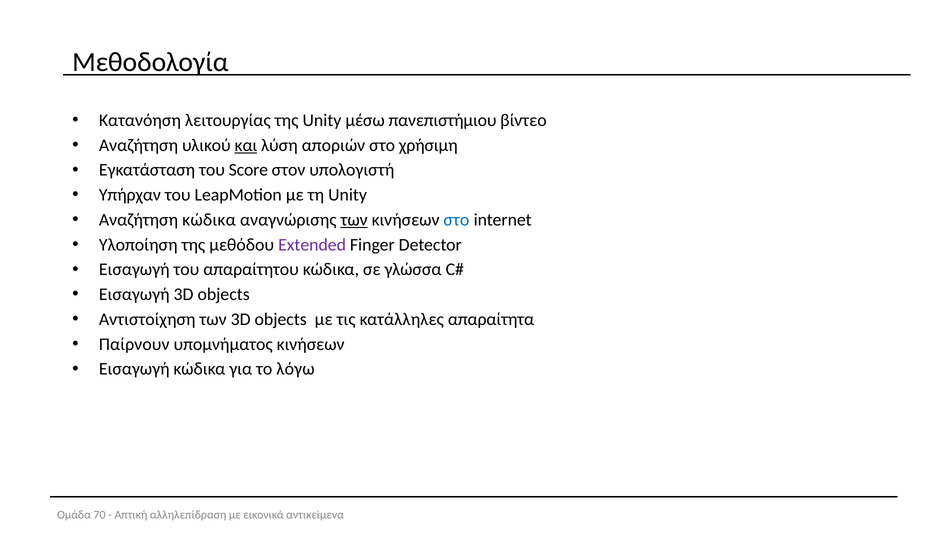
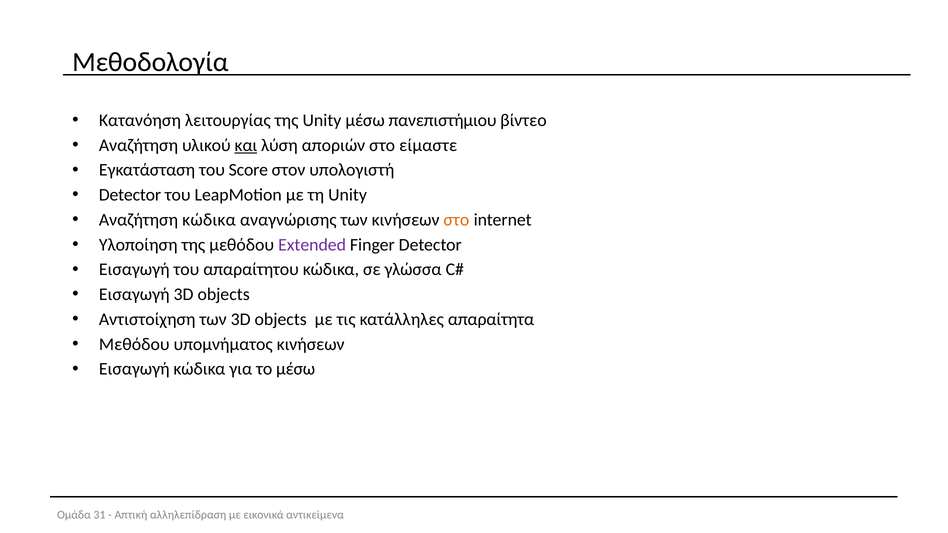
χρήσιμη: χρήσιμη -> είμαστε (428, 145)
Υπήρχαν: Υπήρχαν -> Detector (130, 195)
των underline: present -> none (354, 220)
στο colour: blue -> orange (456, 220)
Παίρνουν: Παίρνουν -> Μεθόδου (134, 344)
το λόγω: λόγω -> μέσω (296, 369)
70: 70 -> 31 (99, 515)
